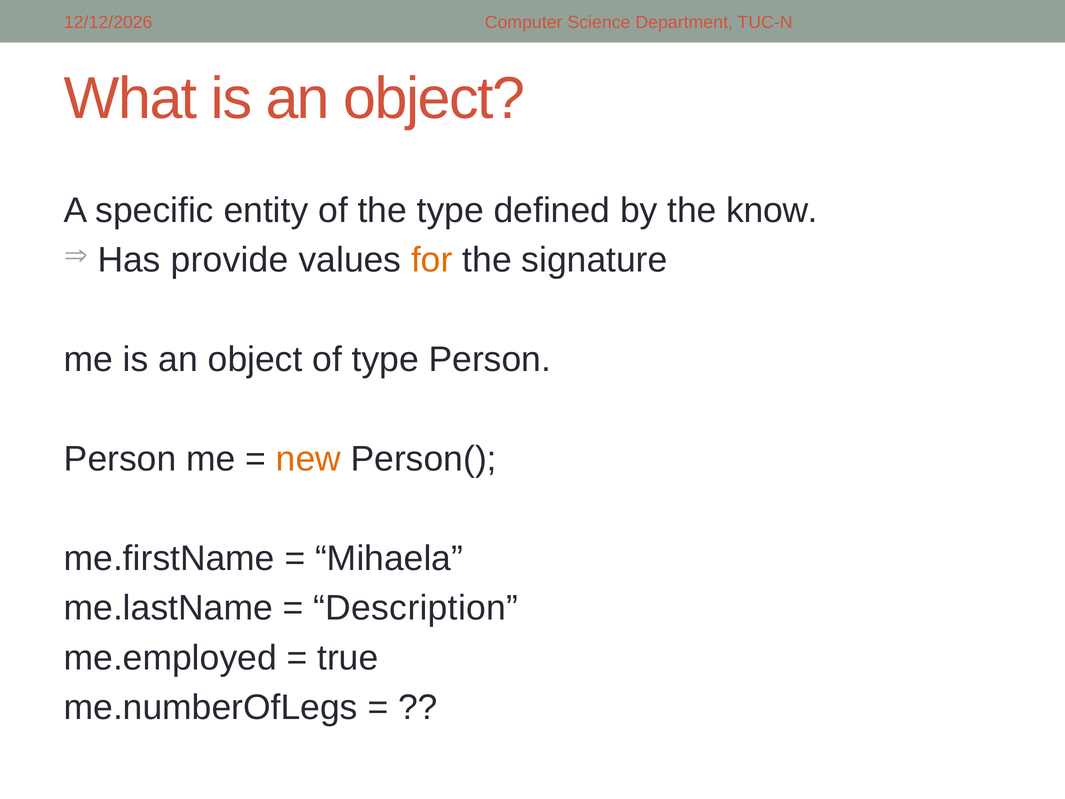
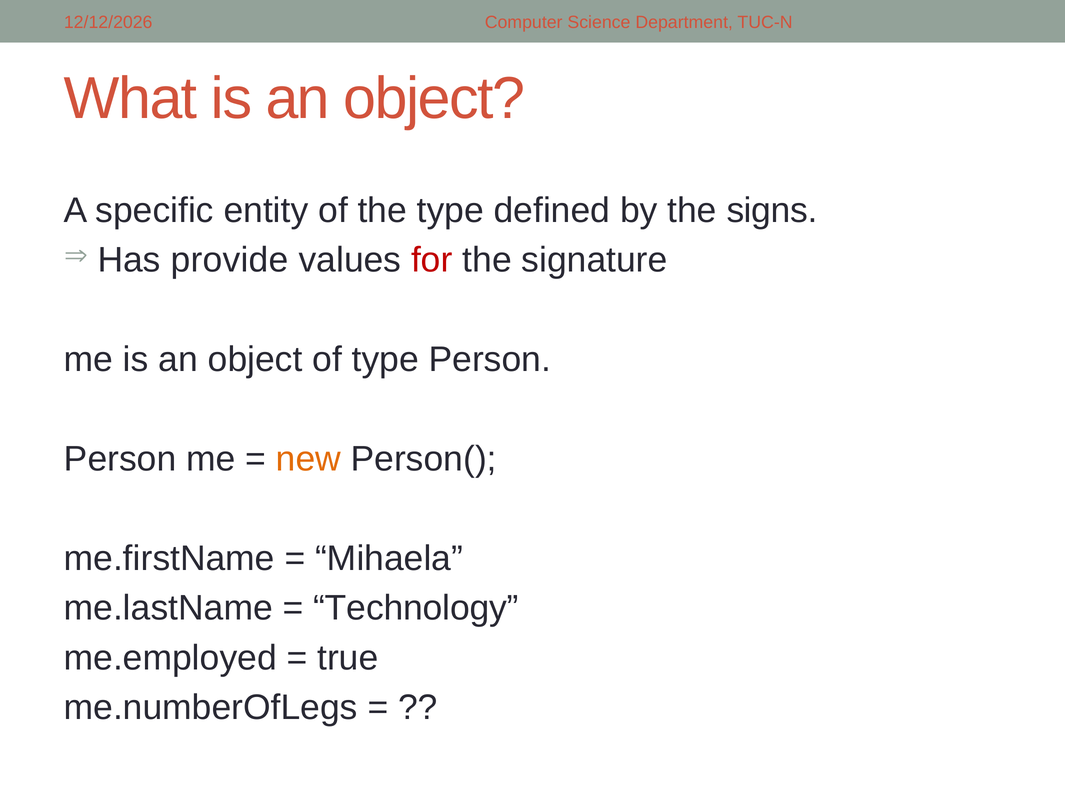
know: know -> signs (772, 210)
for colour: orange -> red (432, 260)
Description: Description -> Technology (416, 608)
